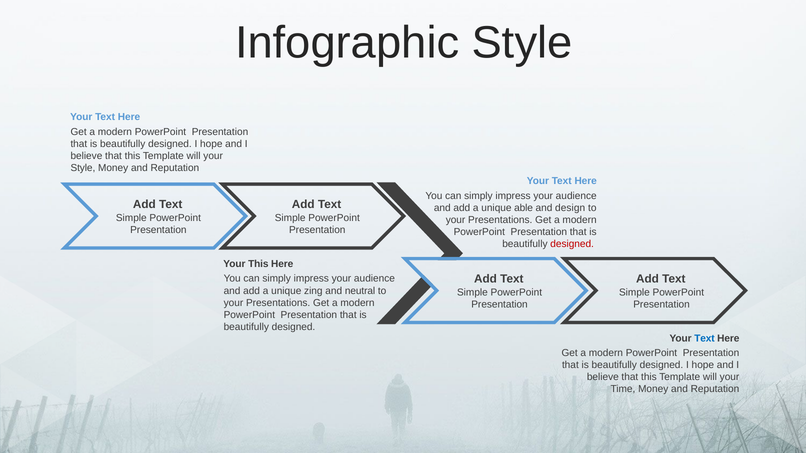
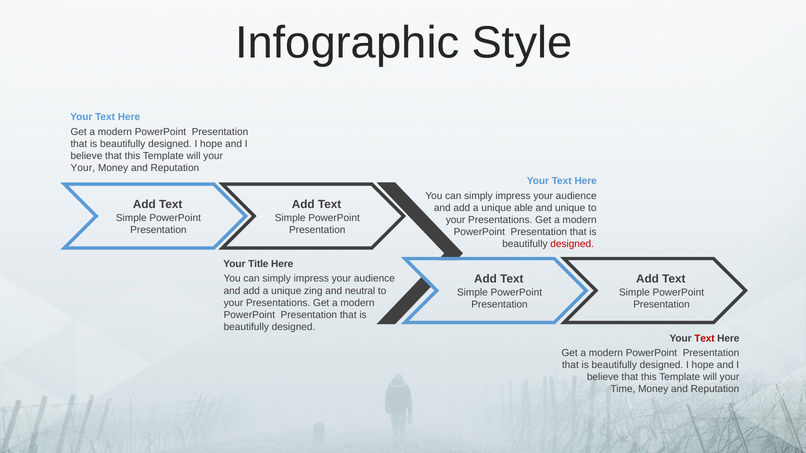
Style: Style -> Your (83, 168)
and design: design -> unique (570, 208)
Your This: This -> Title (258, 264)
Text colour: blue -> red (704, 339)
